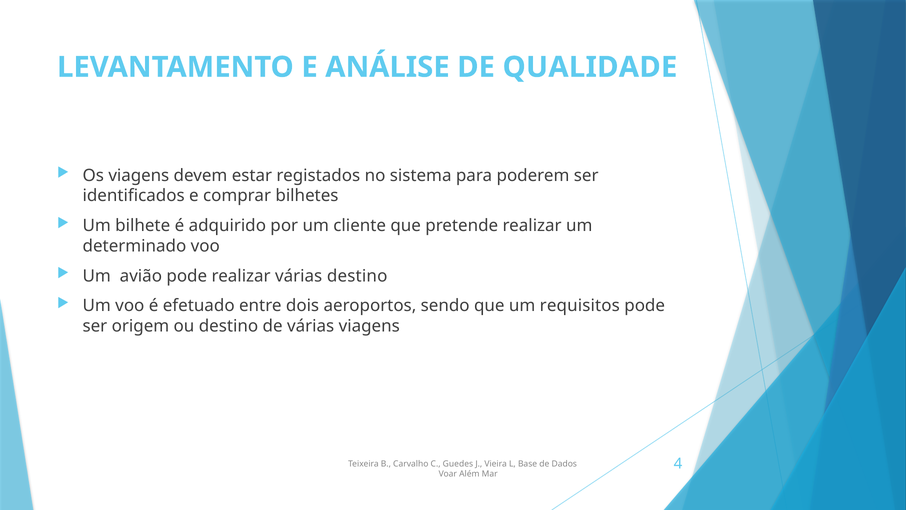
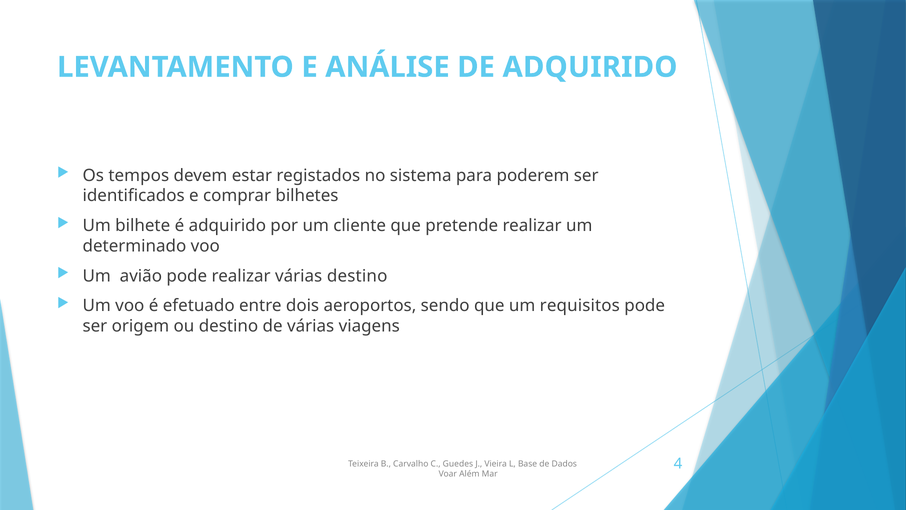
DE QUALIDADE: QUALIDADE -> ADQUIRIDO (590, 67)
Os viagens: viagens -> tempos (139, 175)
